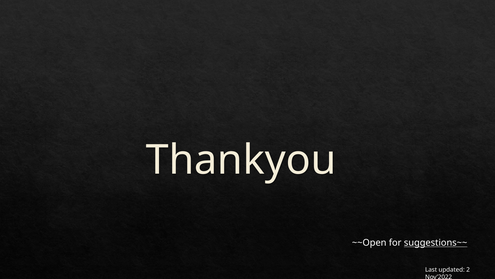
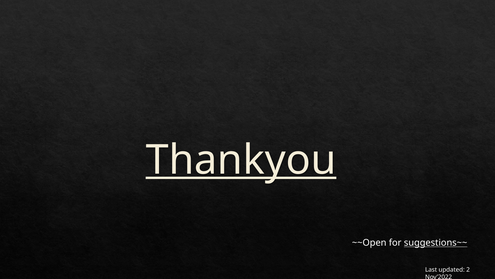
Thankyou underline: none -> present (241, 160)
